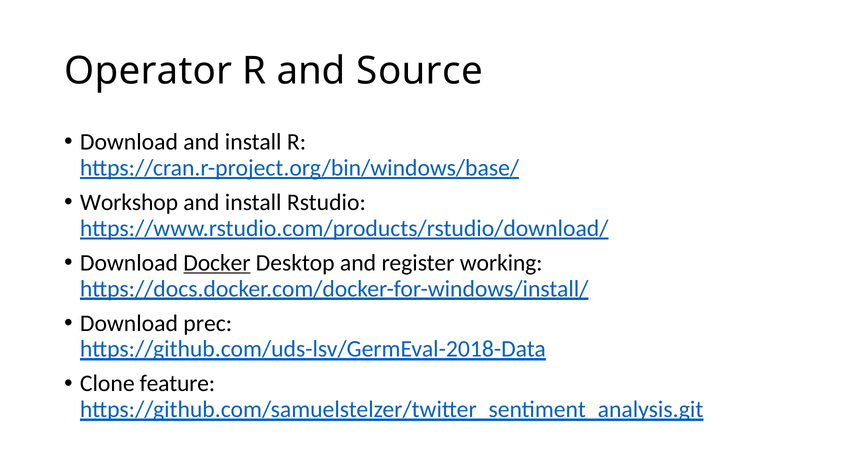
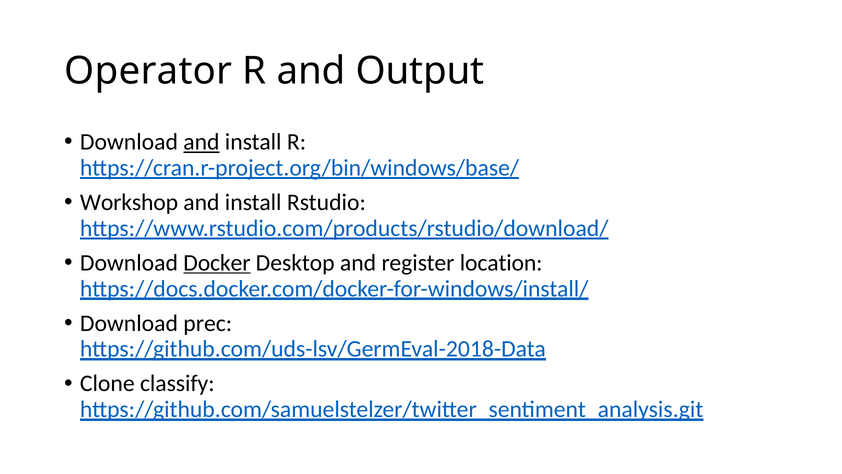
Source: Source -> Output (420, 71)
and underline: none -> present (201, 142)
working: working -> location (501, 263)
feature: feature -> classify (177, 383)
